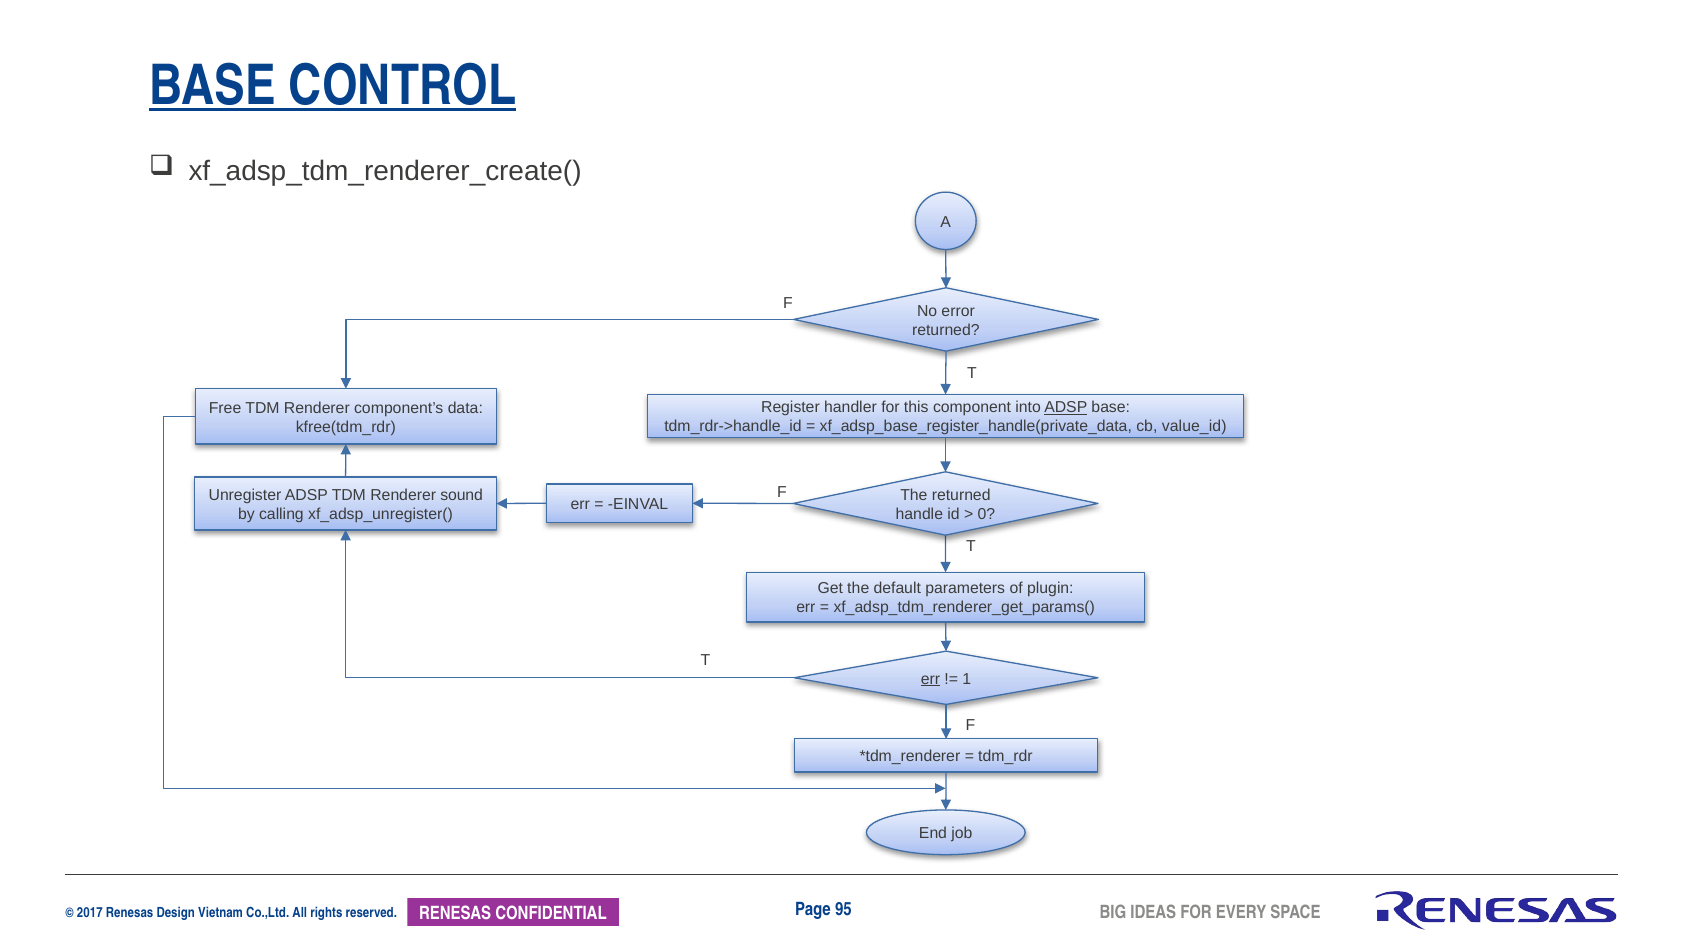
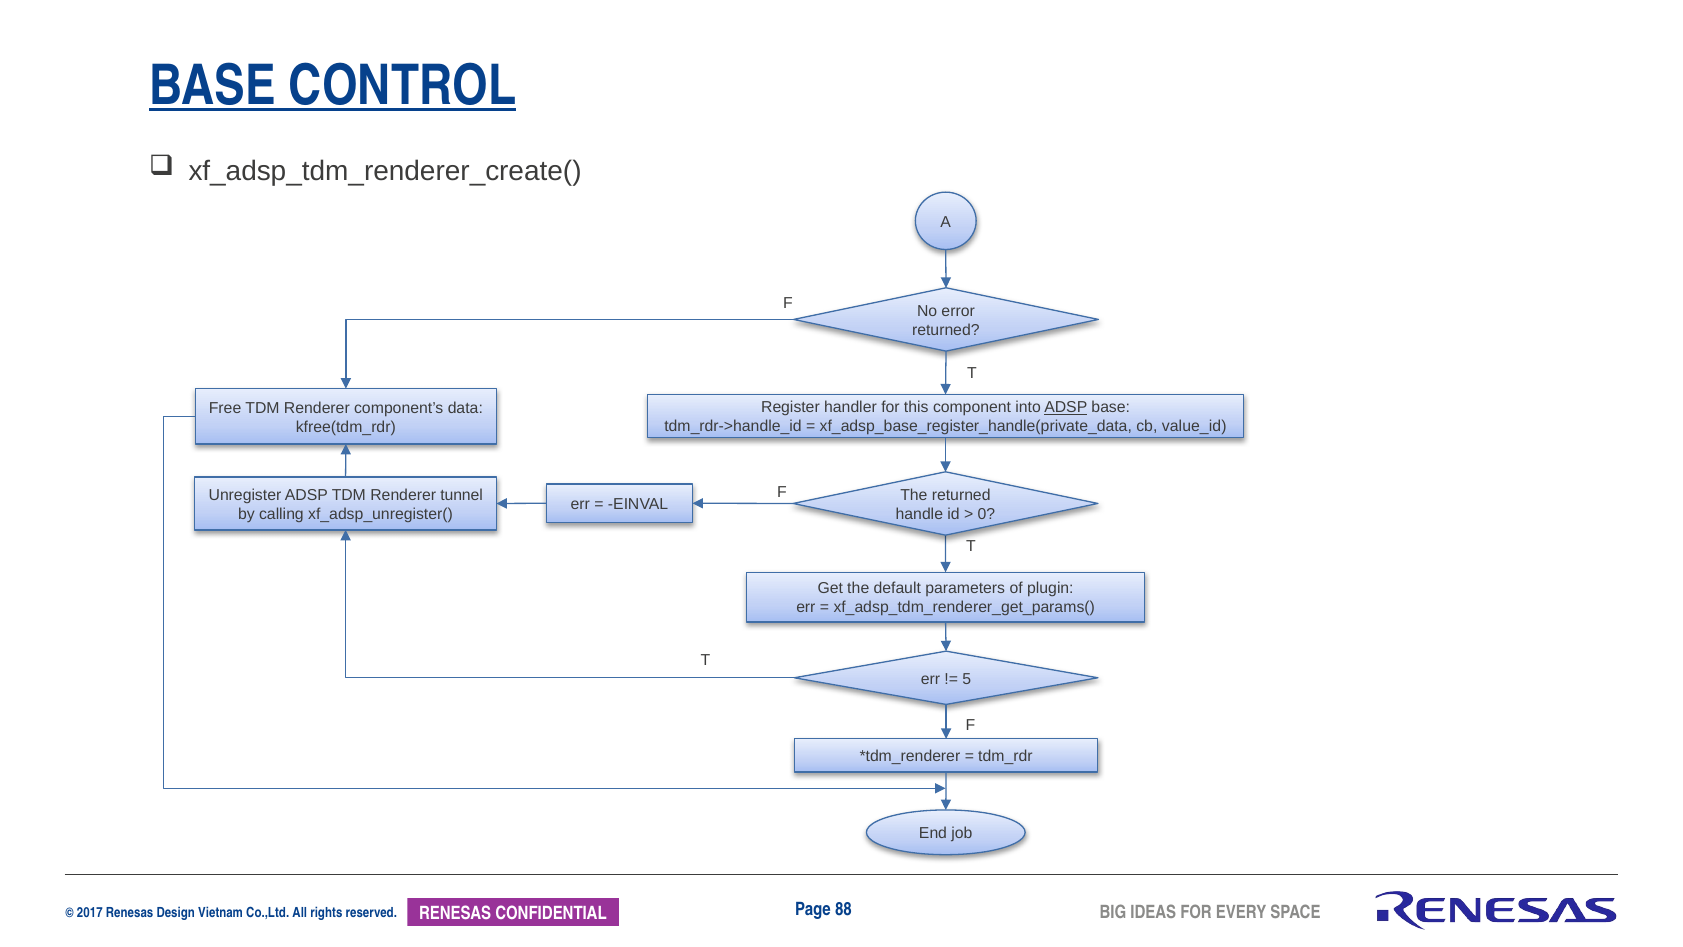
sound: sound -> tunnel (462, 495)
err underline: present -> none (930, 679)
1: 1 -> 5 (967, 679)
95: 95 -> 88 (843, 909)
